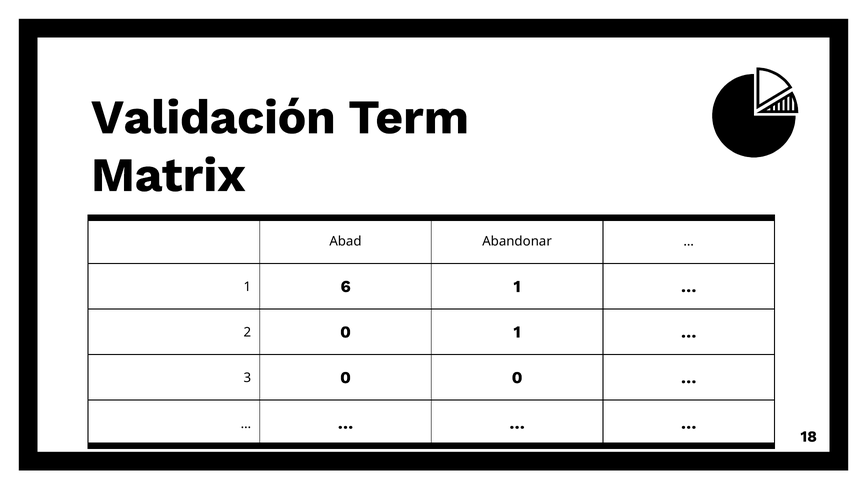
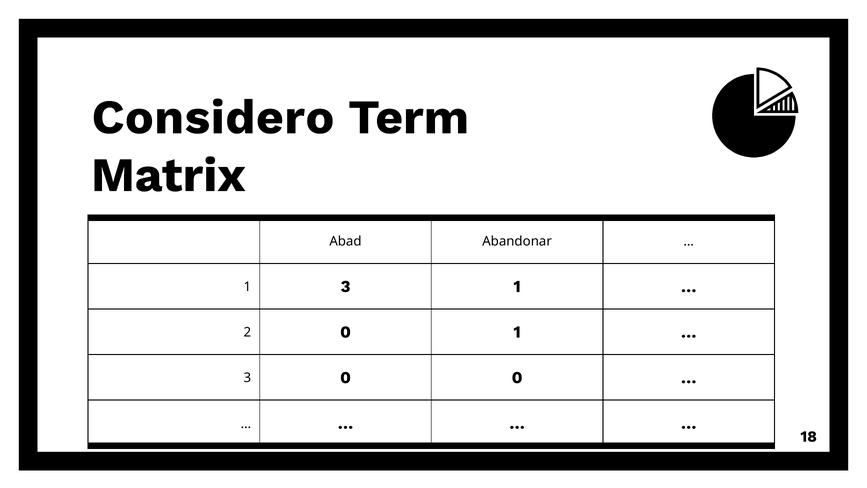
Validación: Validación -> Considero (213, 117)
1 6: 6 -> 3 (346, 286)
